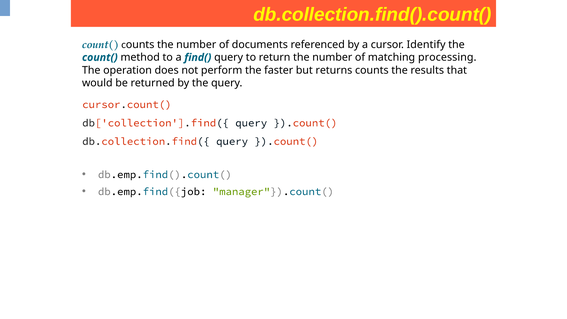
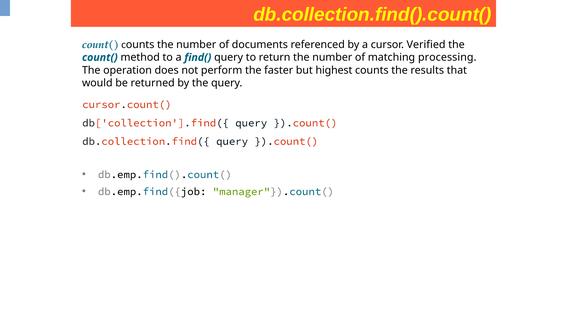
Identify: Identify -> Verified (426, 45)
returns: returns -> highest (334, 70)
